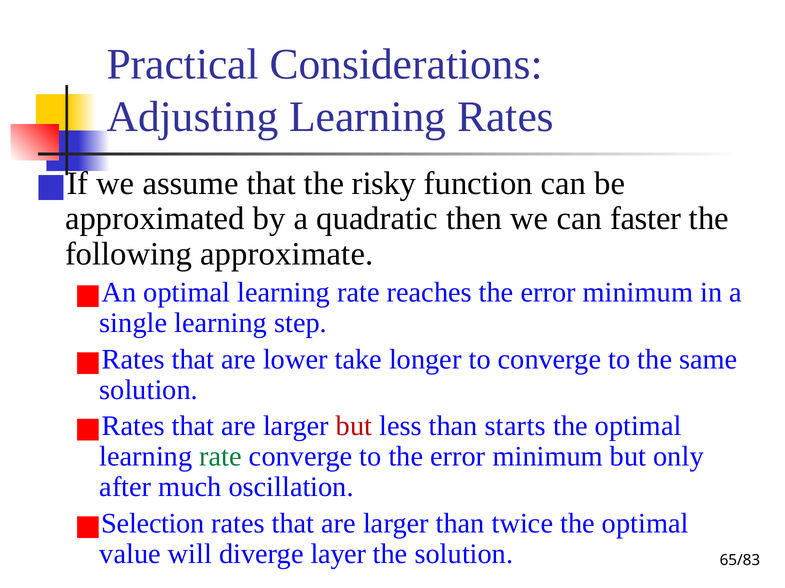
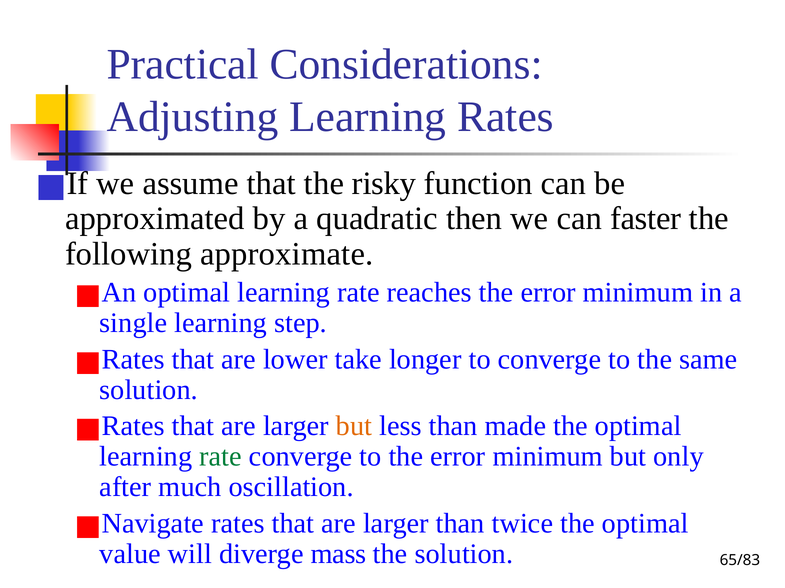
but colour: red -> orange (354, 427)
starts: starts -> made (515, 427)
Selection: Selection -> Navigate (153, 524)
layer: layer -> mass (338, 555)
